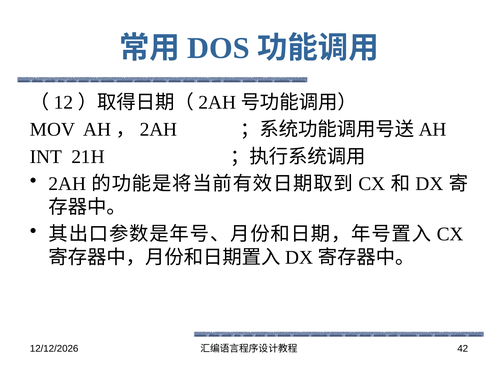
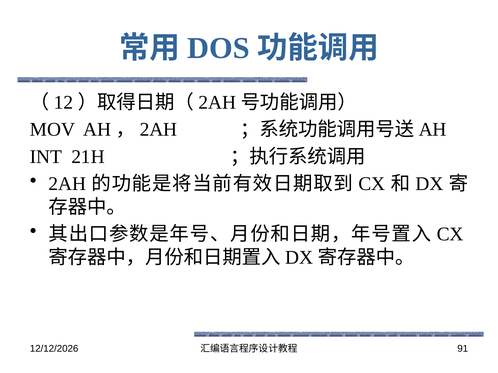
42: 42 -> 91 (463, 349)
